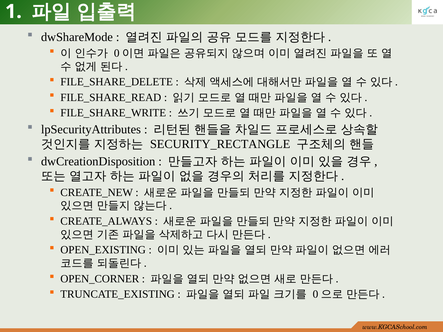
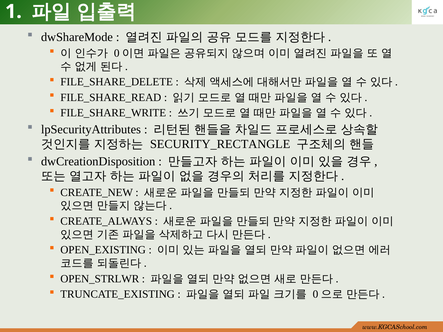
OPEN_CORNER: OPEN_CORNER -> OPEN_STRLWR (100, 279)
